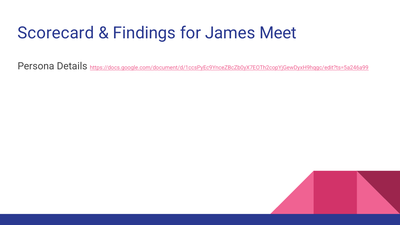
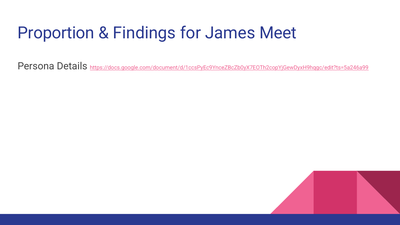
Scorecard: Scorecard -> Proportion (56, 33)
